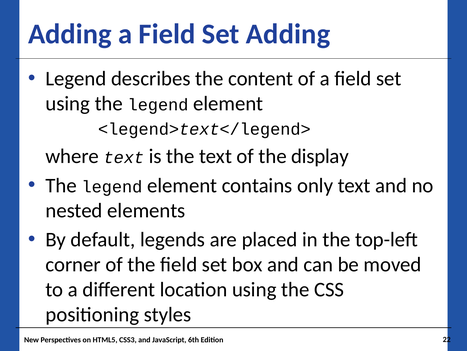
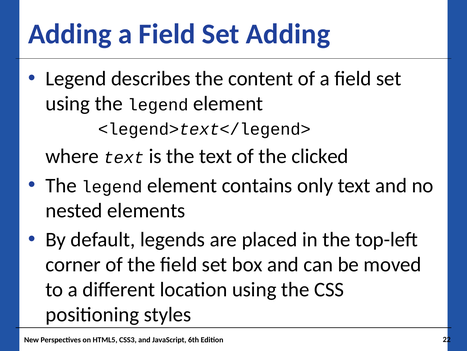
display: display -> clicked (320, 156)
